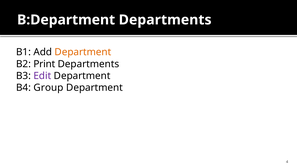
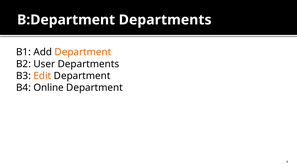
Print: Print -> User (44, 64)
Edit colour: purple -> orange (42, 76)
Group: Group -> Online (49, 88)
